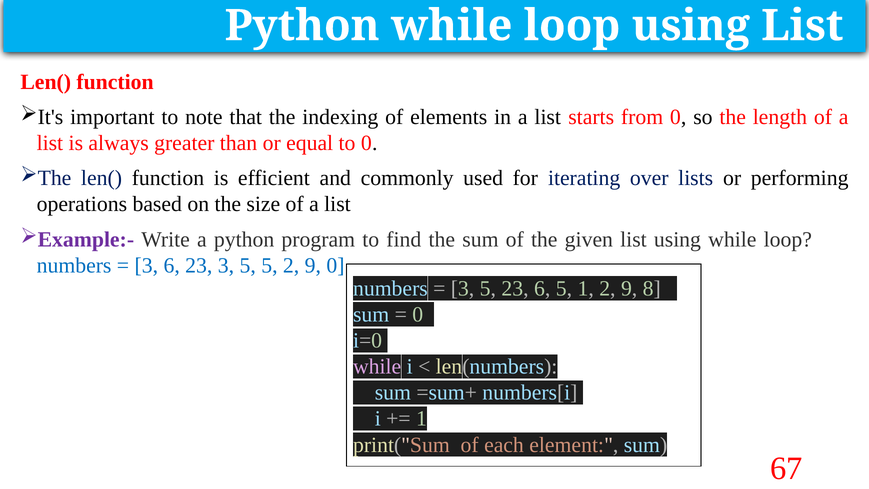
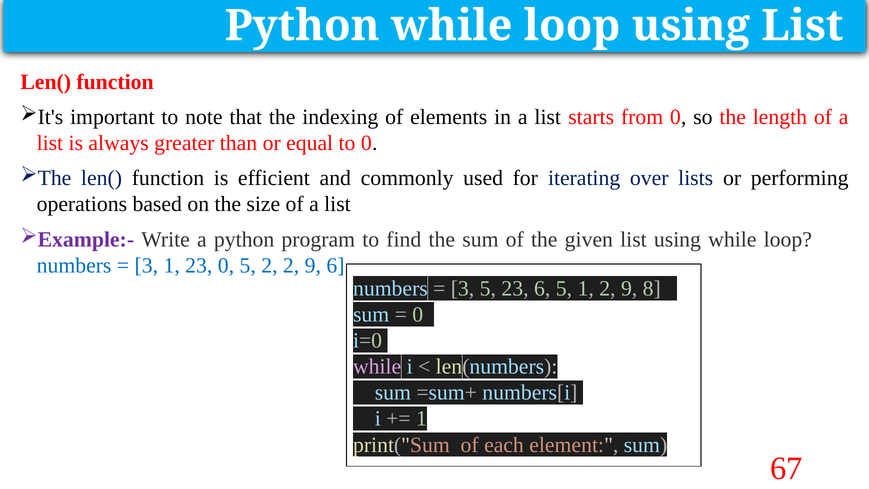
3 6: 6 -> 1 (172, 265)
23 3: 3 -> 0 (226, 265)
5 5: 5 -> 2 (269, 265)
9 0: 0 -> 6 (335, 265)
